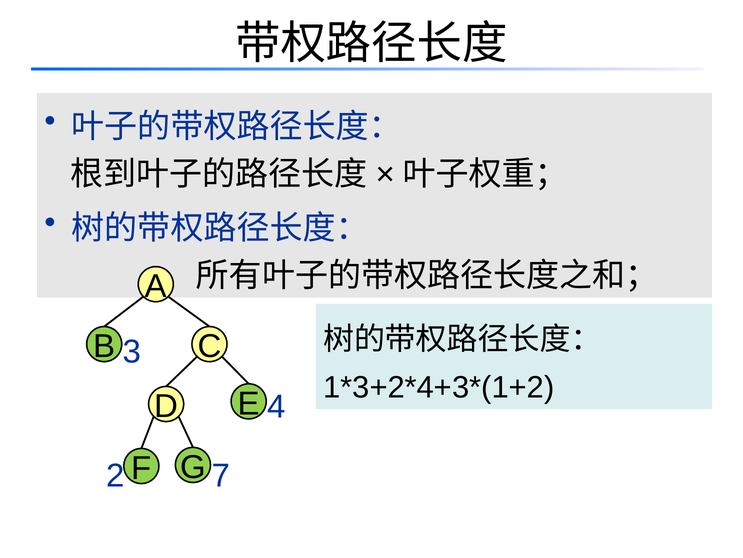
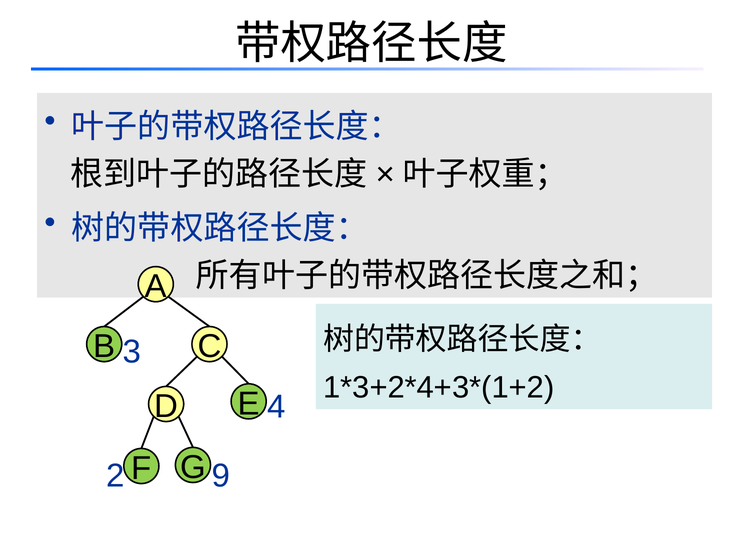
7: 7 -> 9 (221, 475)
